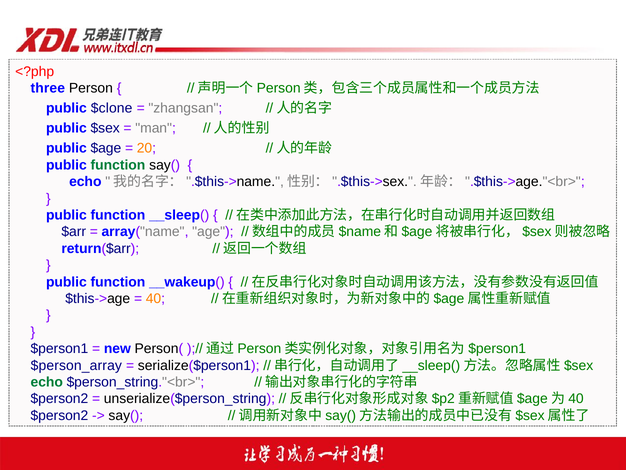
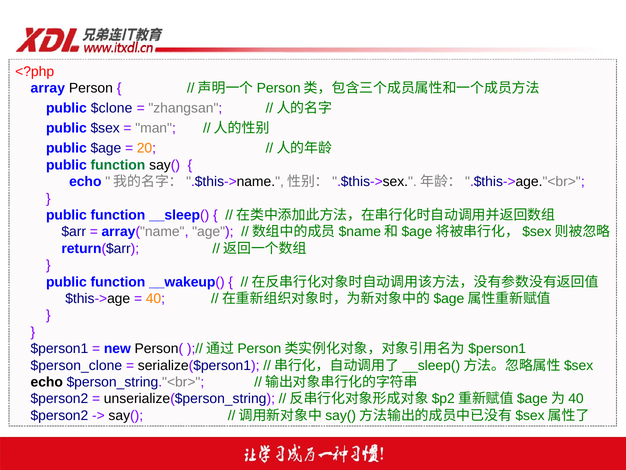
three: three -> array (48, 88)
$person_array: $person_array -> $person_clone (76, 365)
echo colour: green -> black (47, 382)
